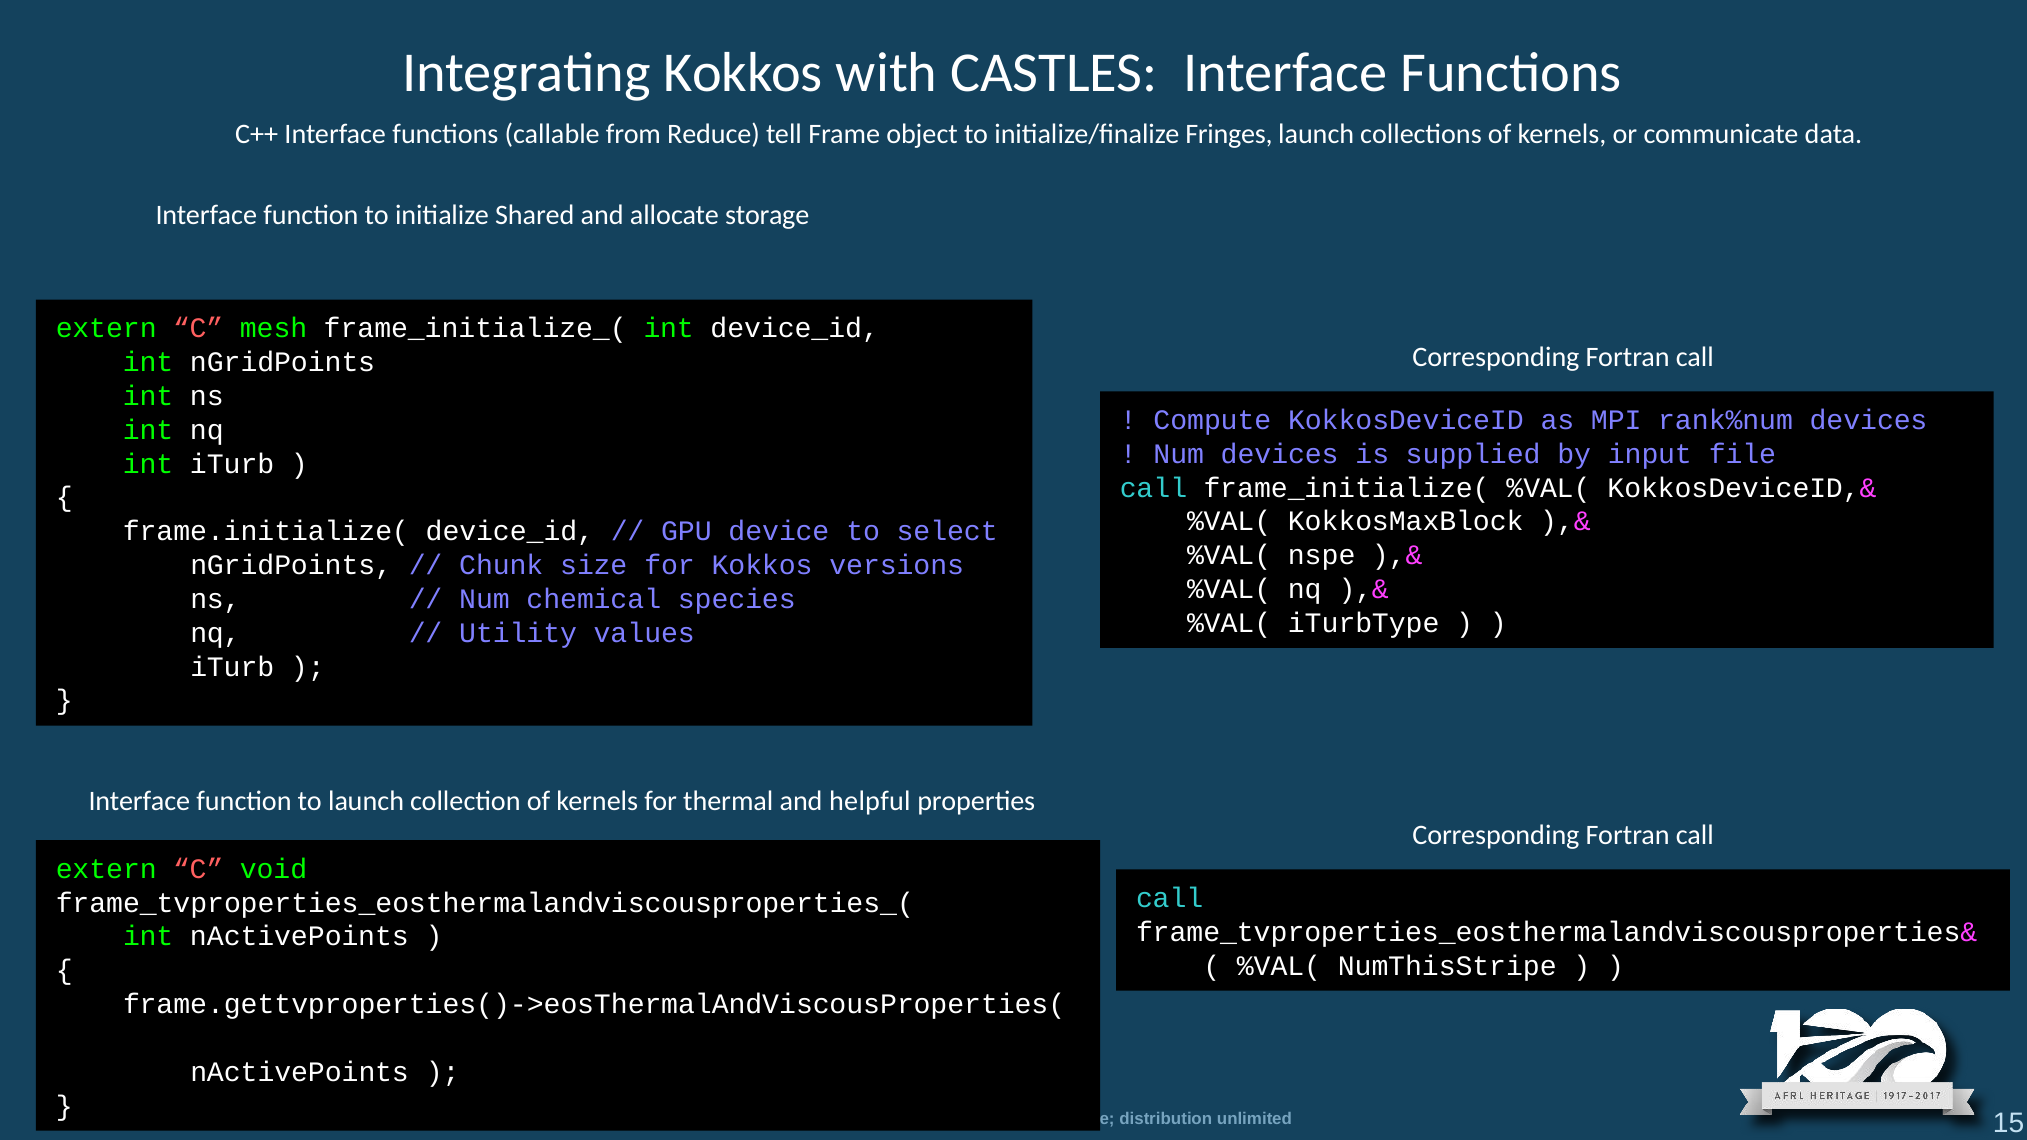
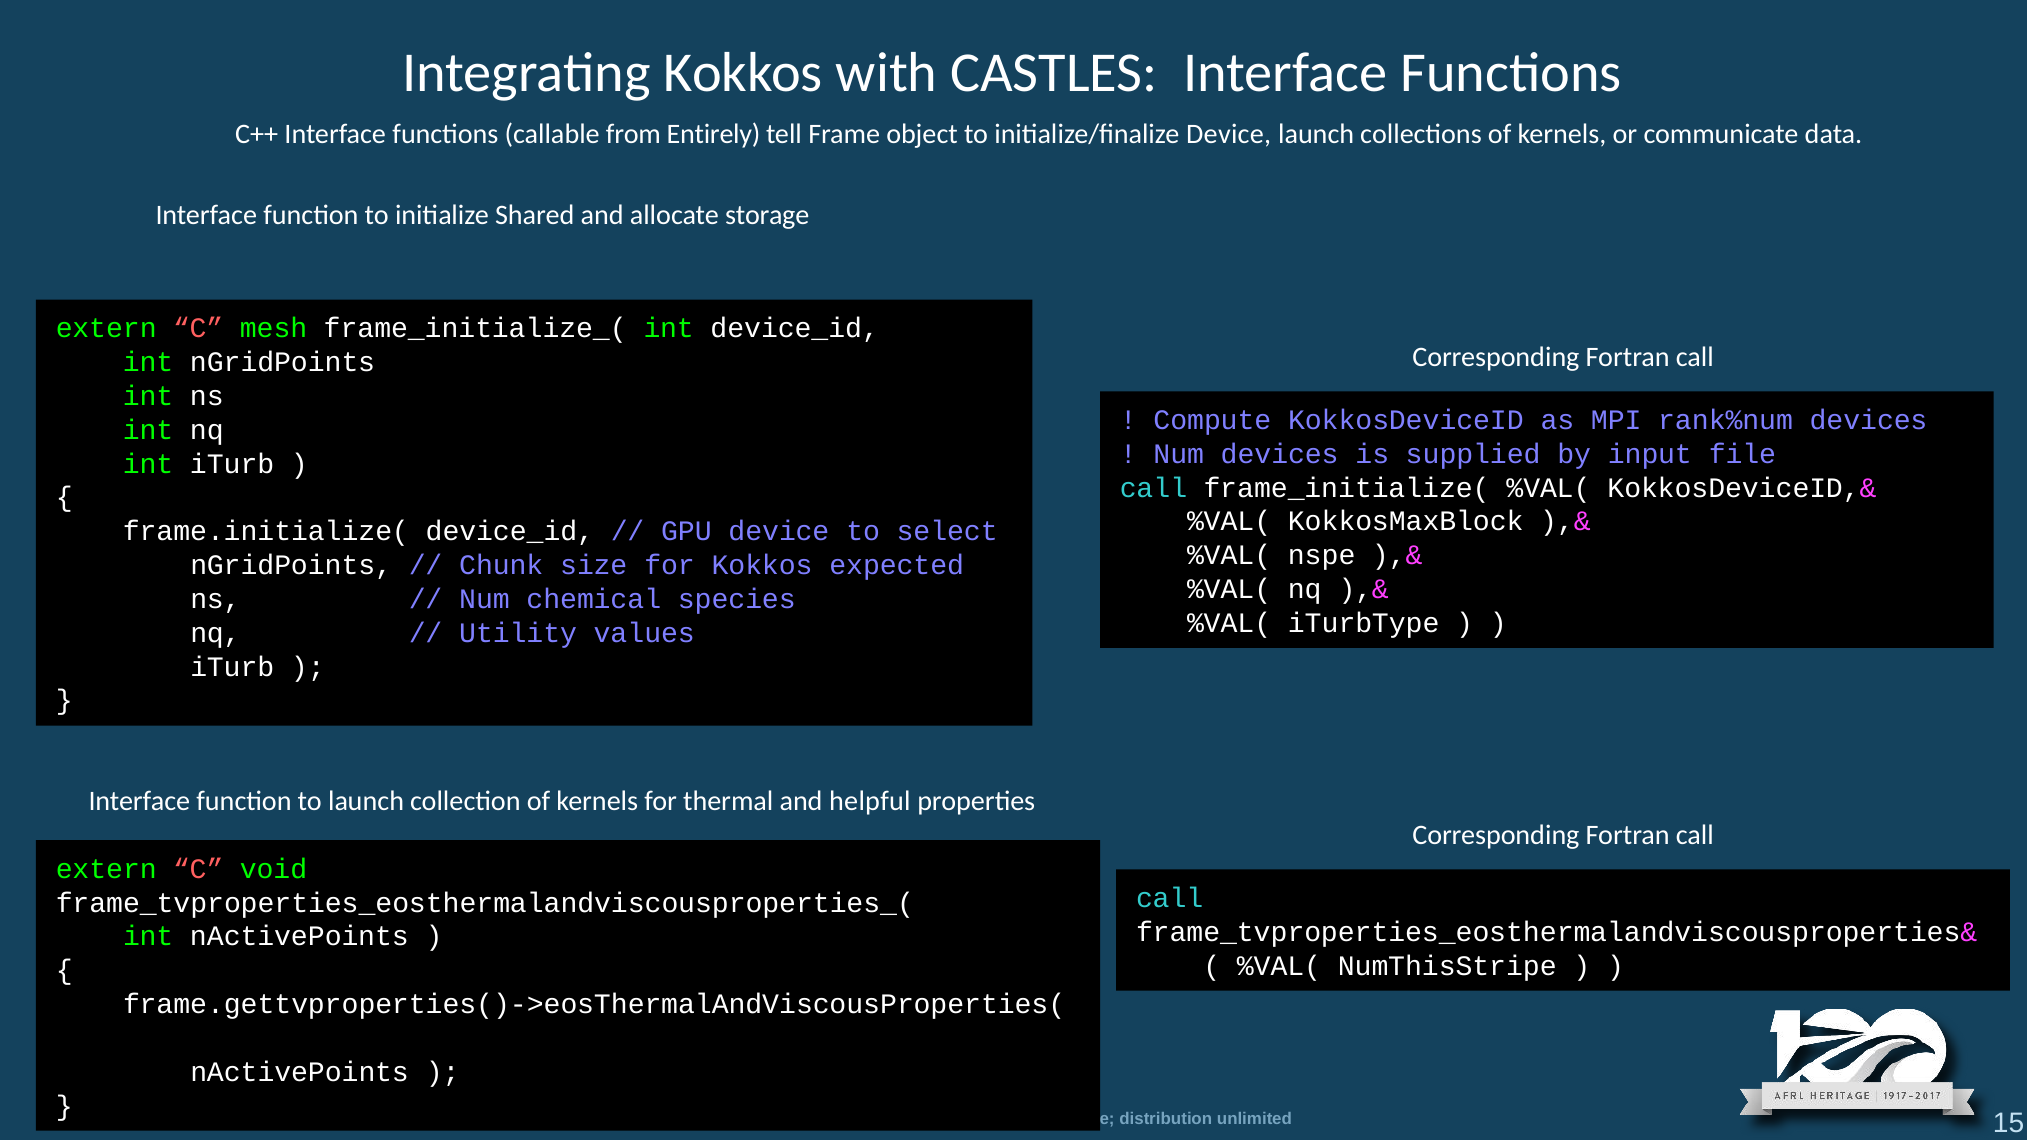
Reduce: Reduce -> Entirely (714, 134)
initialize/finalize Fringes: Fringes -> Device (1229, 134)
versions: versions -> expected (897, 565)
